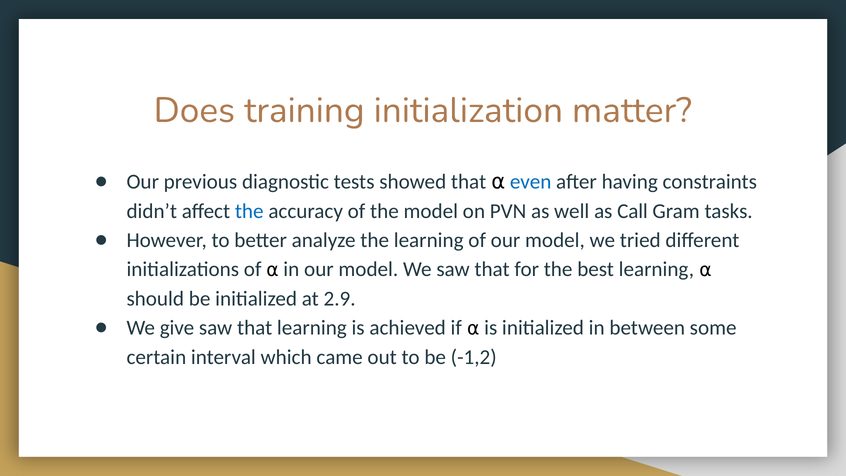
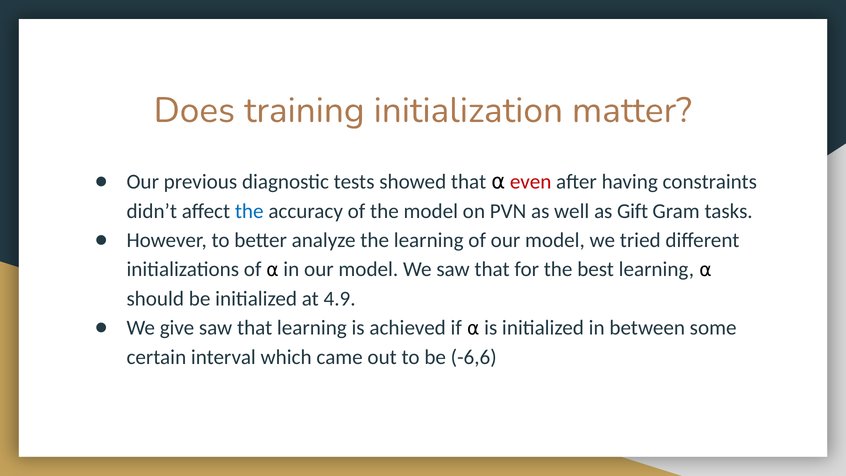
even colour: blue -> red (531, 182)
Call: Call -> Gift (633, 211)
2.9: 2.9 -> 4.9 (340, 299)
-1,2: -1,2 -> -6,6 (474, 357)
